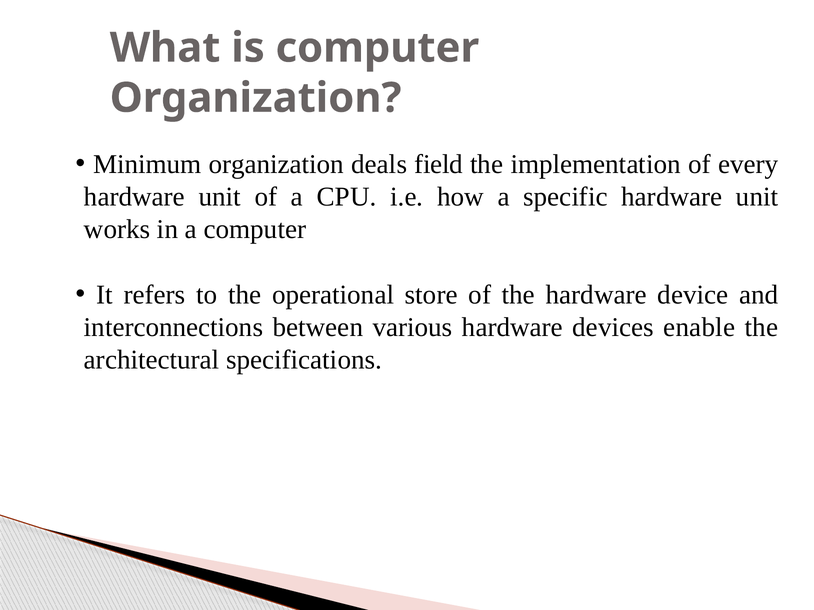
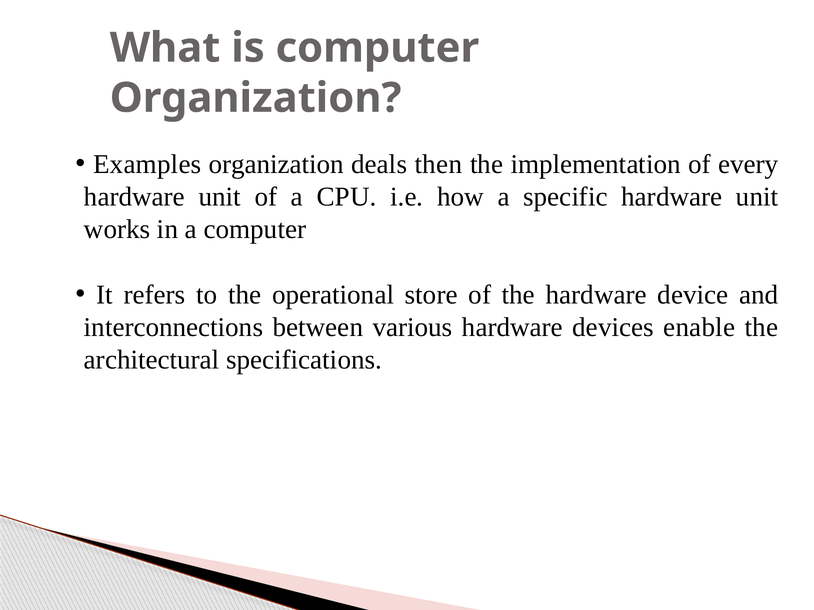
Minimum: Minimum -> Examples (147, 165)
field: field -> then (438, 165)
